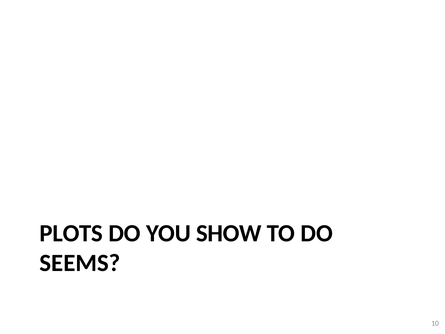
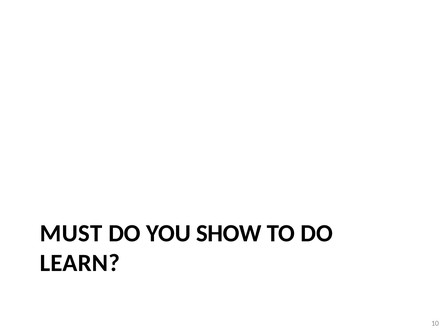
PLOTS: PLOTS -> MUST (71, 233)
SEEMS: SEEMS -> LEARN (80, 263)
